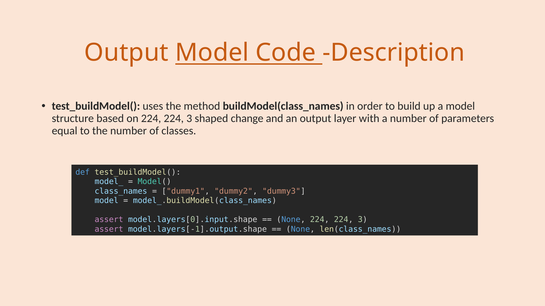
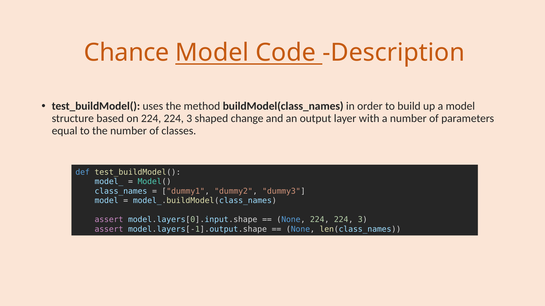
Output: Output -> Chance (127, 53)
